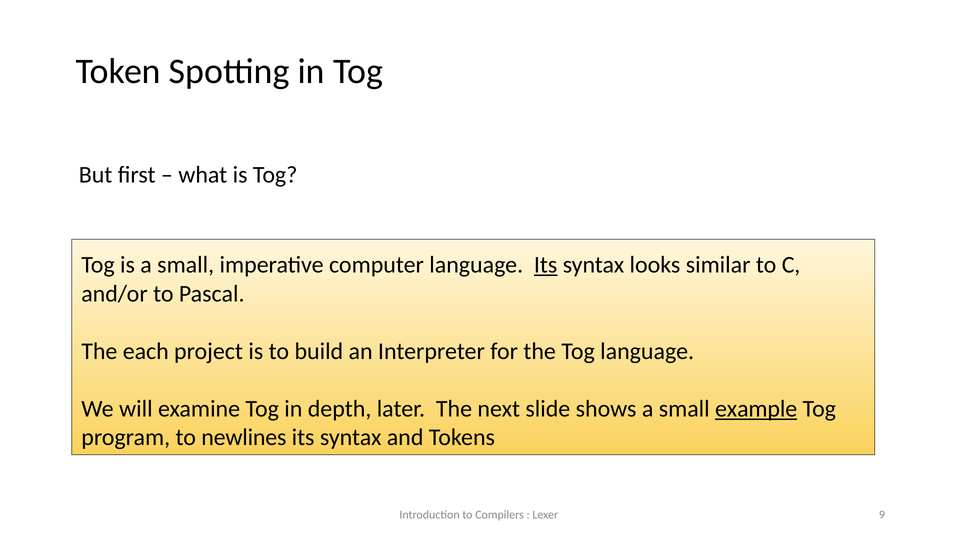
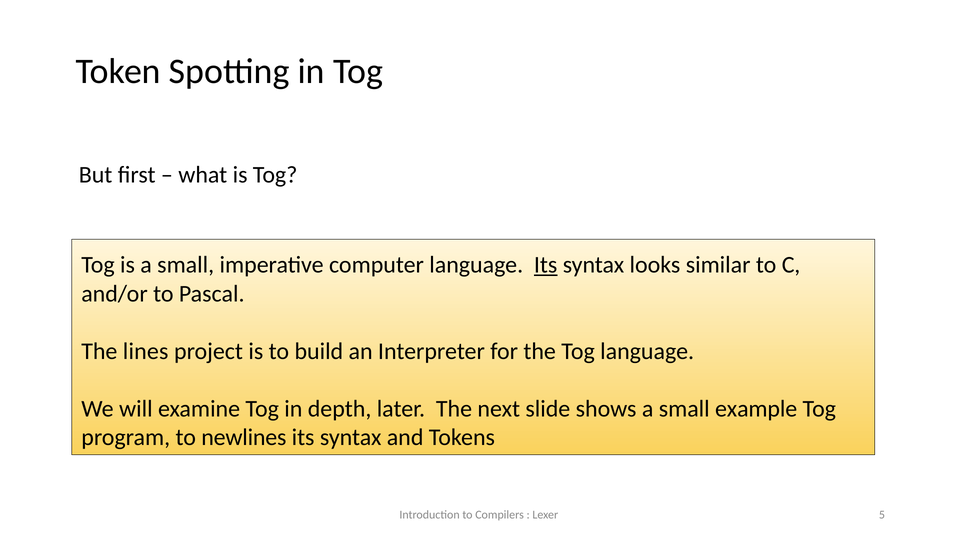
each: each -> lines (146, 351)
example underline: present -> none (756, 409)
9: 9 -> 5 (882, 514)
